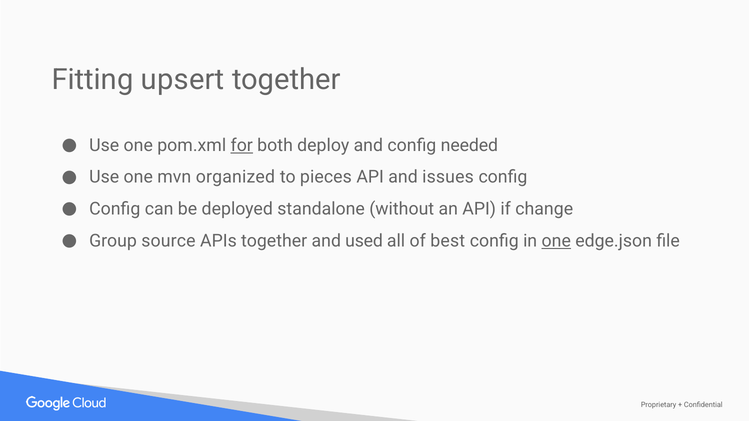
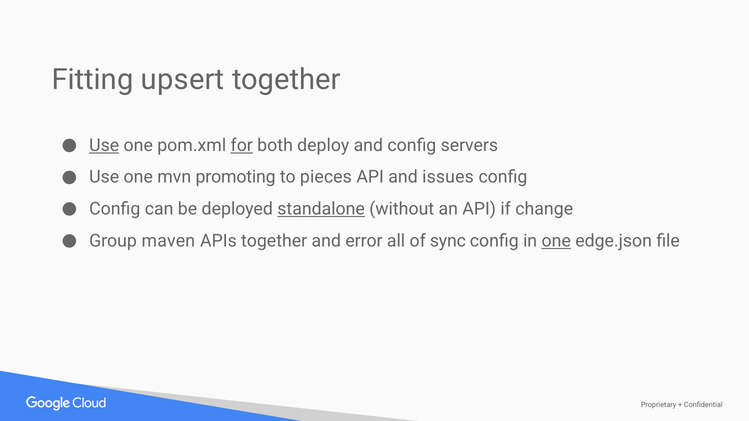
Use underline: none -> present (104, 145)
needed: needed -> servers (469, 145)
organized: organized -> promoting (236, 177)
standalone underline: none -> present (321, 209)
source: source -> maven (168, 241)
used: used -> error (364, 241)
best: best -> sync (448, 241)
